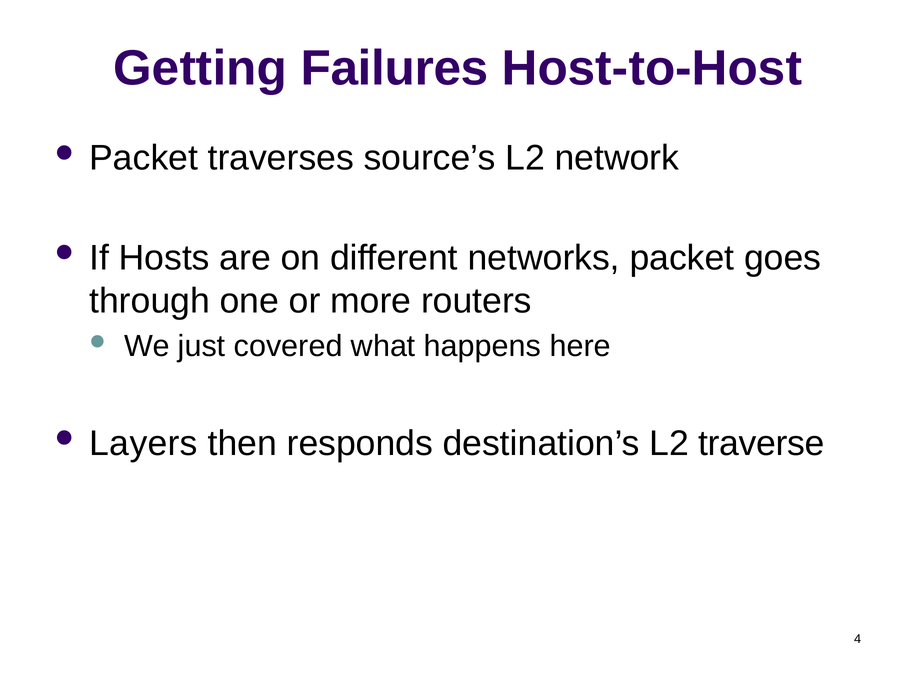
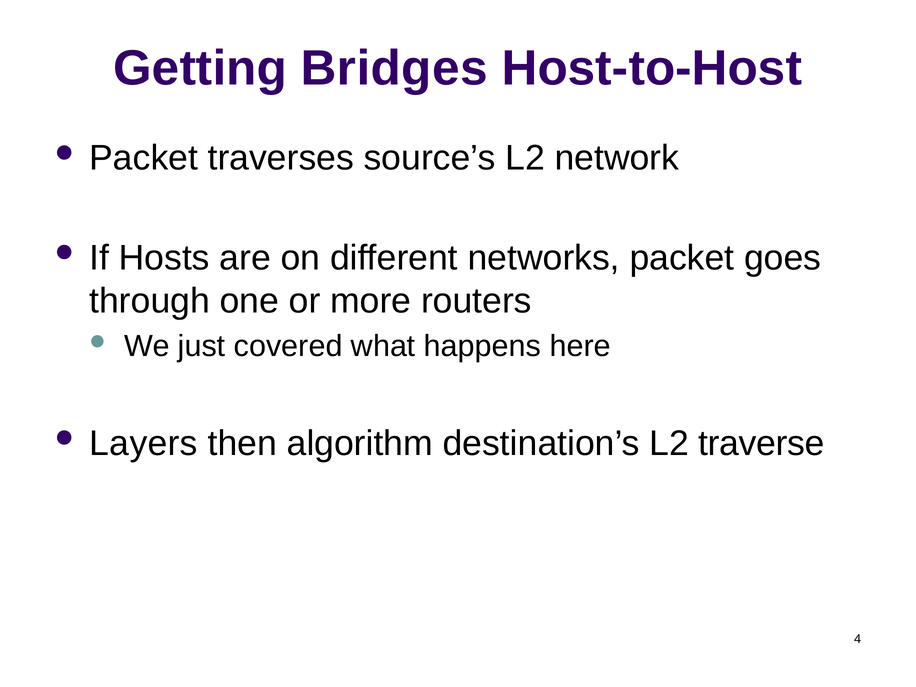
Failures: Failures -> Bridges (394, 68)
responds: responds -> algorithm (360, 443)
